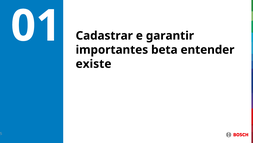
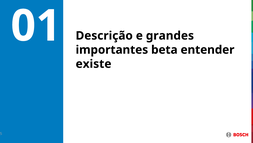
Cadastrar: Cadastrar -> Descrição (104, 36)
garantir: garantir -> grandes (170, 36)
